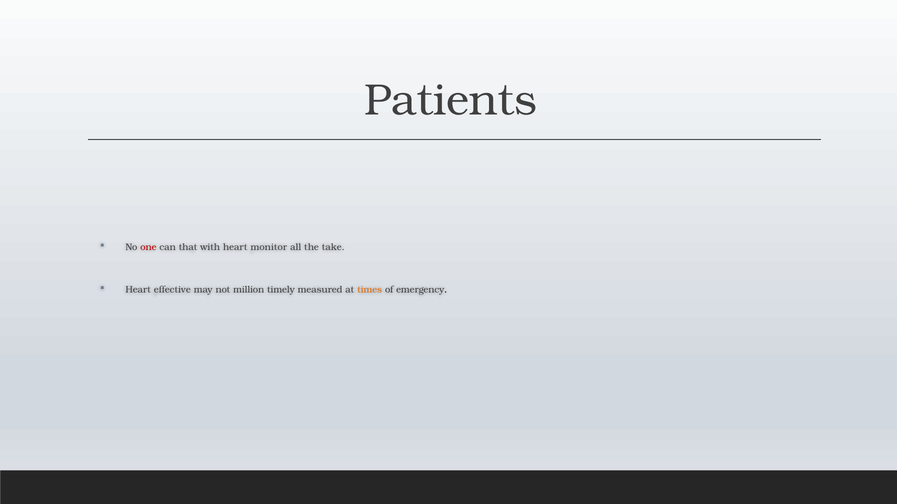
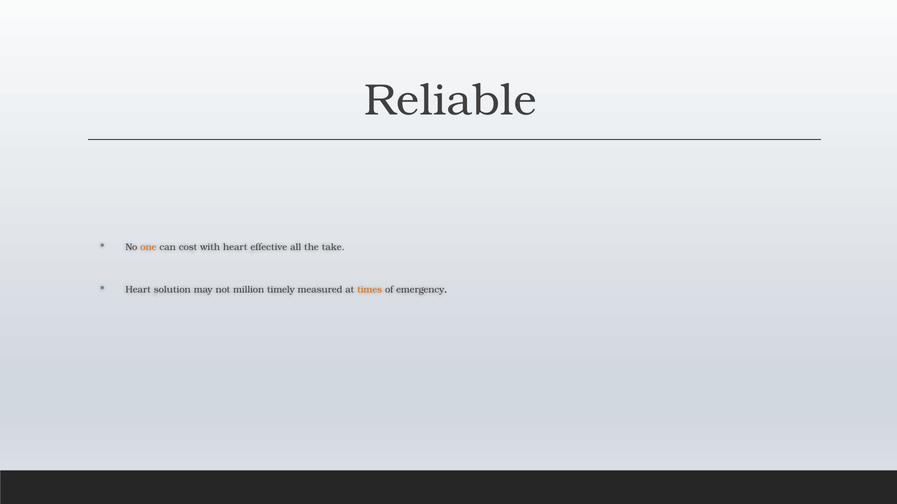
Patients: Patients -> Reliable (450, 100)
one colour: red -> orange (148, 248)
that: that -> cost (188, 248)
monitor: monitor -> effective (269, 248)
effective: effective -> solution (172, 290)
